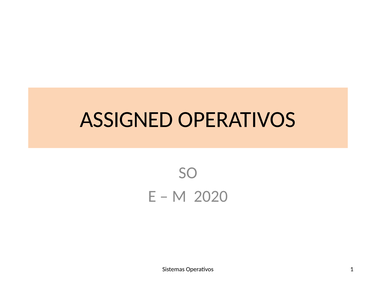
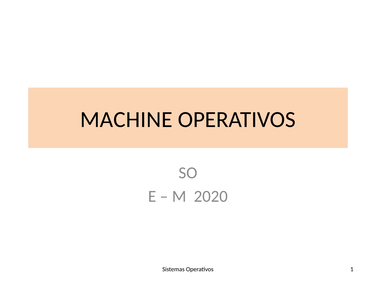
ASSIGNED: ASSIGNED -> MACHINE (126, 119)
